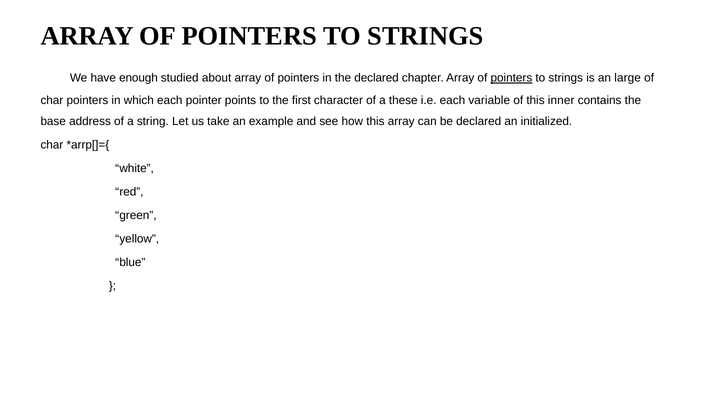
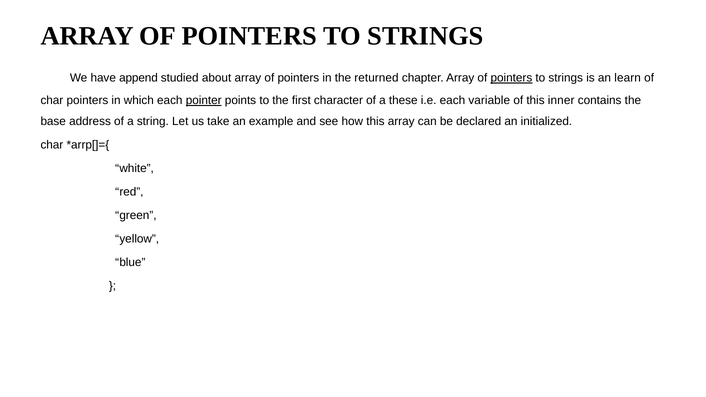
enough: enough -> append (138, 78)
the declared: declared -> returned (376, 78)
large: large -> learn (628, 78)
pointer underline: none -> present (204, 100)
